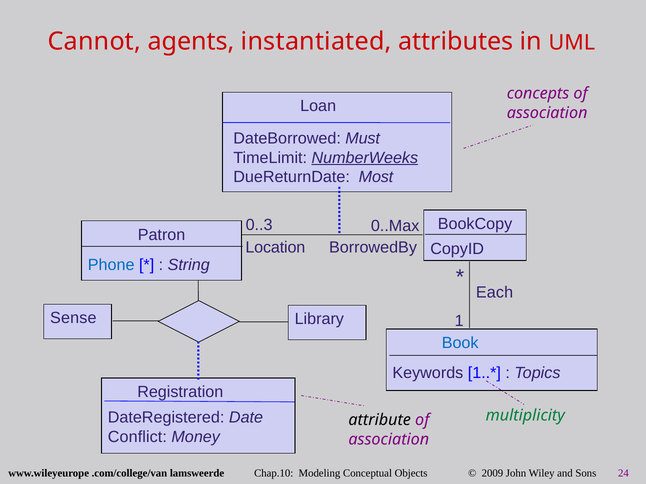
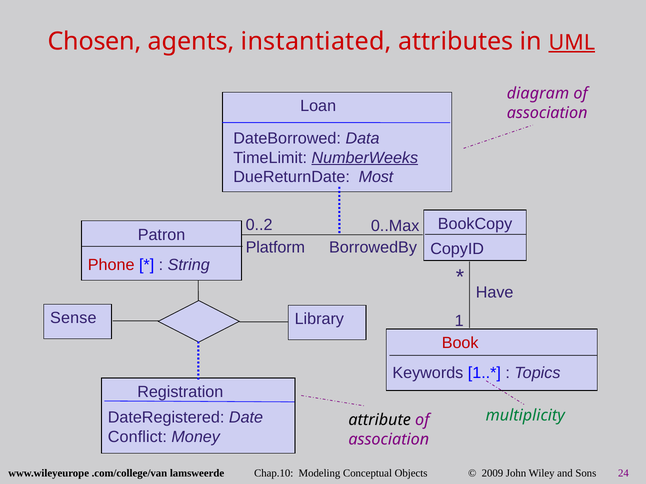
Cannot: Cannot -> Chosen (95, 41)
UML underline: none -> present (572, 43)
concepts: concepts -> diagram (538, 93)
Must: Must -> Data (363, 138)
0..3: 0..3 -> 0..2 (259, 225)
Location: Location -> Platform (275, 248)
Phone colour: blue -> red (111, 265)
Each: Each -> Have (495, 293)
Book colour: blue -> red (460, 343)
